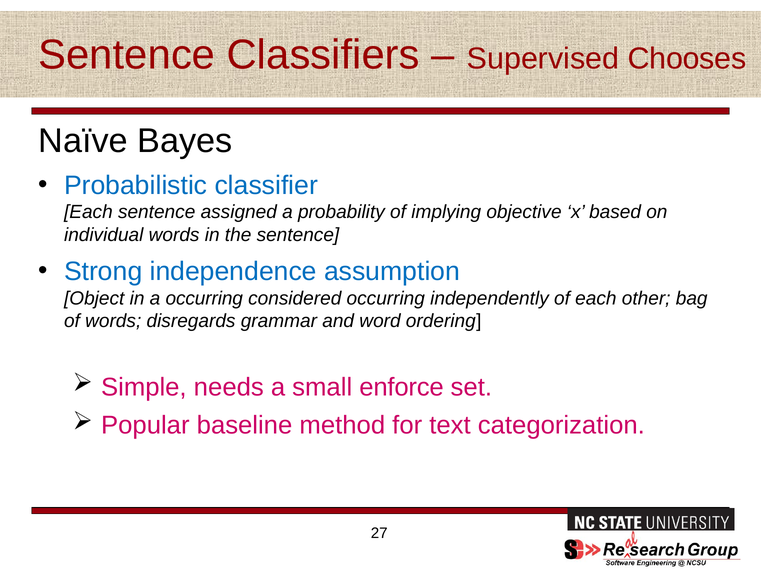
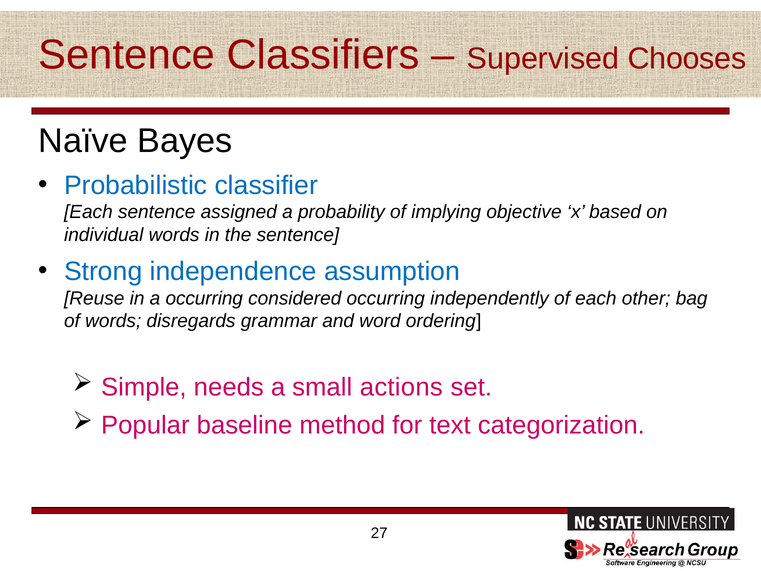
Object: Object -> Reuse (94, 298)
enforce: enforce -> actions (401, 387)
